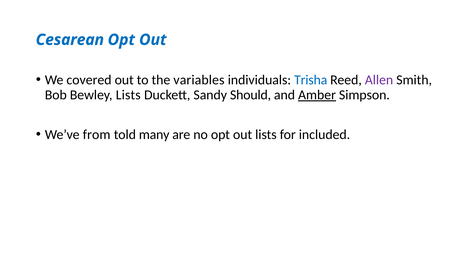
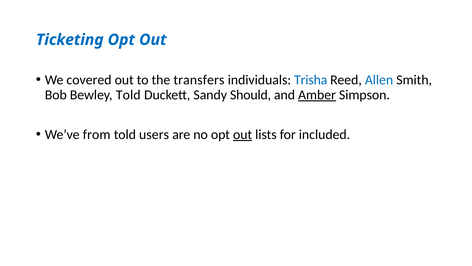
Cesarean: Cesarean -> Ticketing (70, 40)
variables: variables -> transfers (199, 80)
Allen colour: purple -> blue (379, 80)
Bewley Lists: Lists -> Told (128, 95)
many: many -> users (154, 134)
out underline: none -> present (243, 134)
